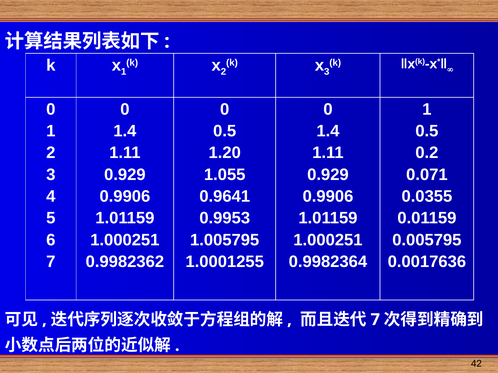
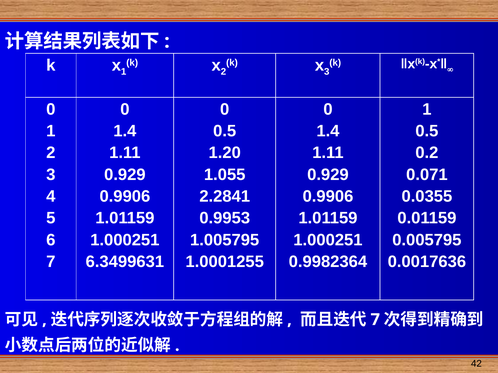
0.9641: 0.9641 -> 2.2841 (225, 197)
0.9982362: 0.9982362 -> 6.3499631 (125, 262)
